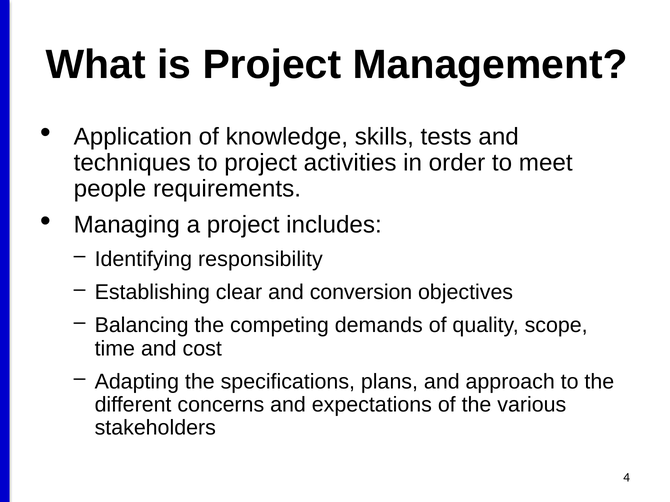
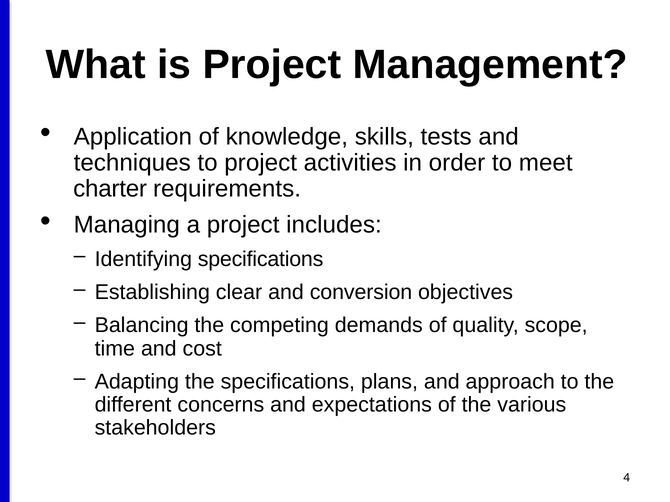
people: people -> charter (110, 189)
Identifying responsibility: responsibility -> specifications (261, 259)
